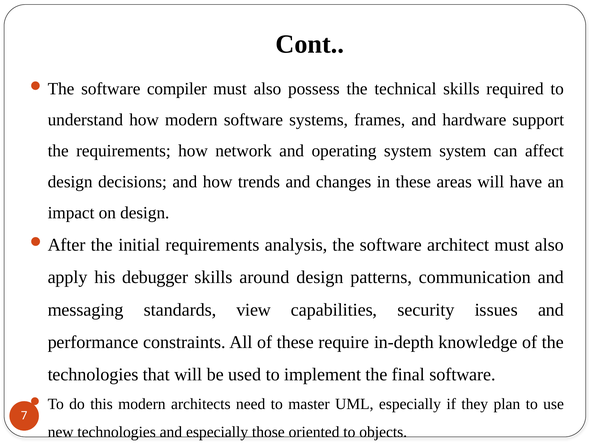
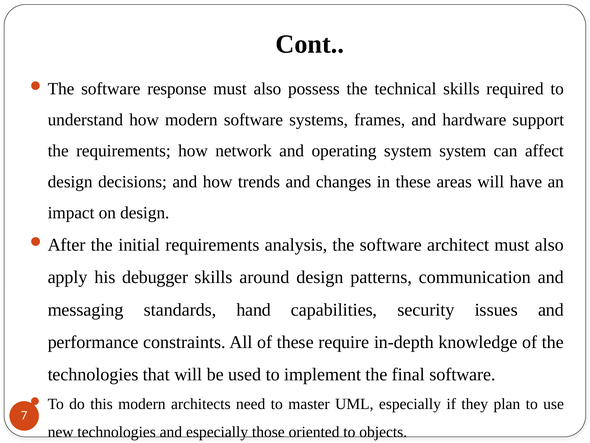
compiler: compiler -> response (177, 89)
view: view -> hand (254, 309)
